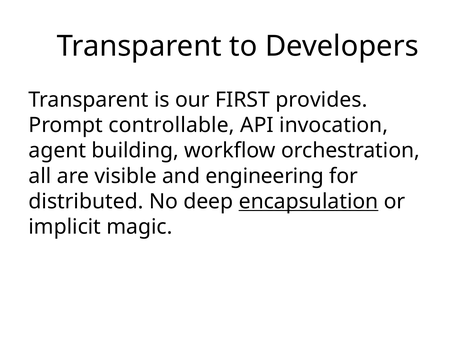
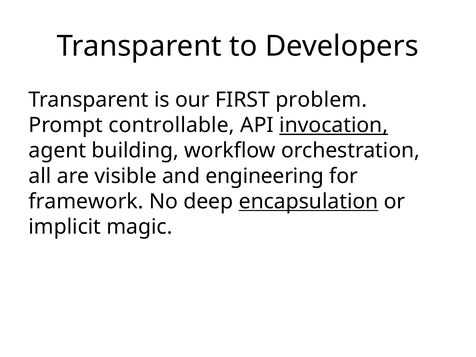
provides: provides -> problem (321, 100)
invocation underline: none -> present (334, 125)
distributed: distributed -> framework (86, 201)
